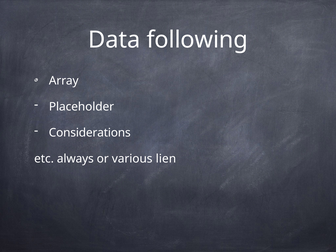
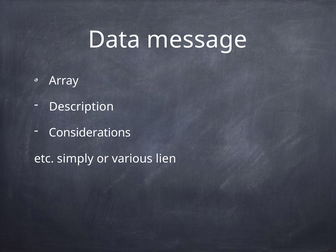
following: following -> message (197, 40)
Placeholder: Placeholder -> Description (81, 107)
always: always -> simply (75, 159)
